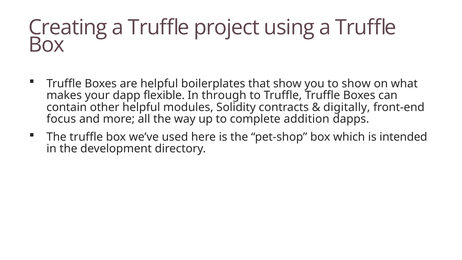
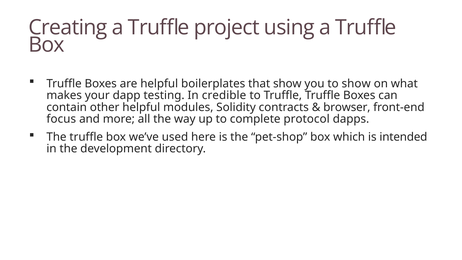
flexible: flexible -> testing (164, 95)
through: through -> credible (224, 95)
digitally: digitally -> browser (347, 107)
addition: addition -> protocol (307, 119)
